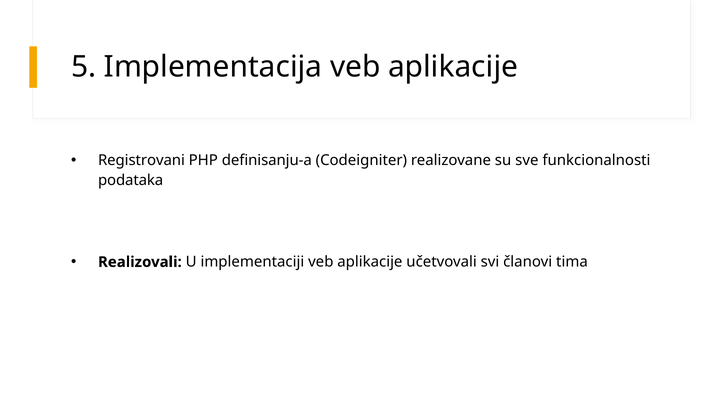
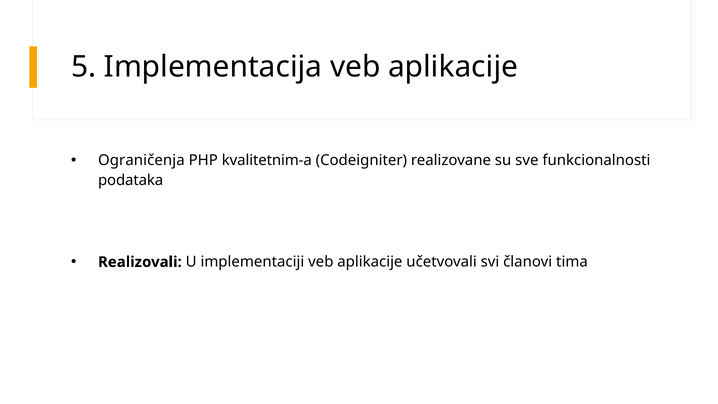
Registrovani: Registrovani -> Ograničenja (141, 160)
definisanju-a: definisanju-a -> kvalitetnim-a (267, 160)
